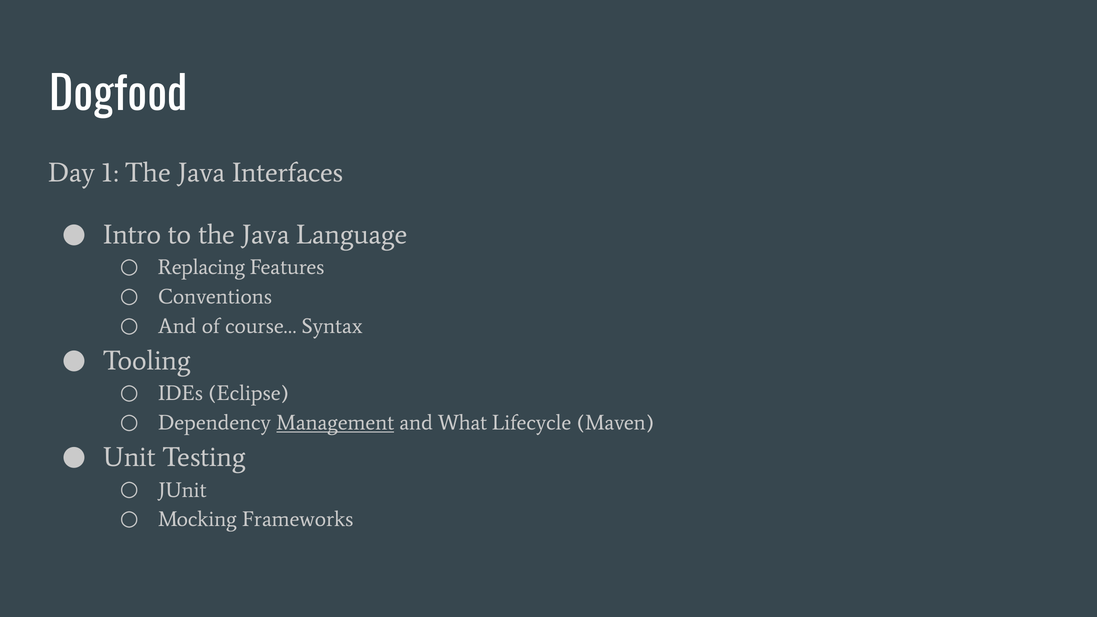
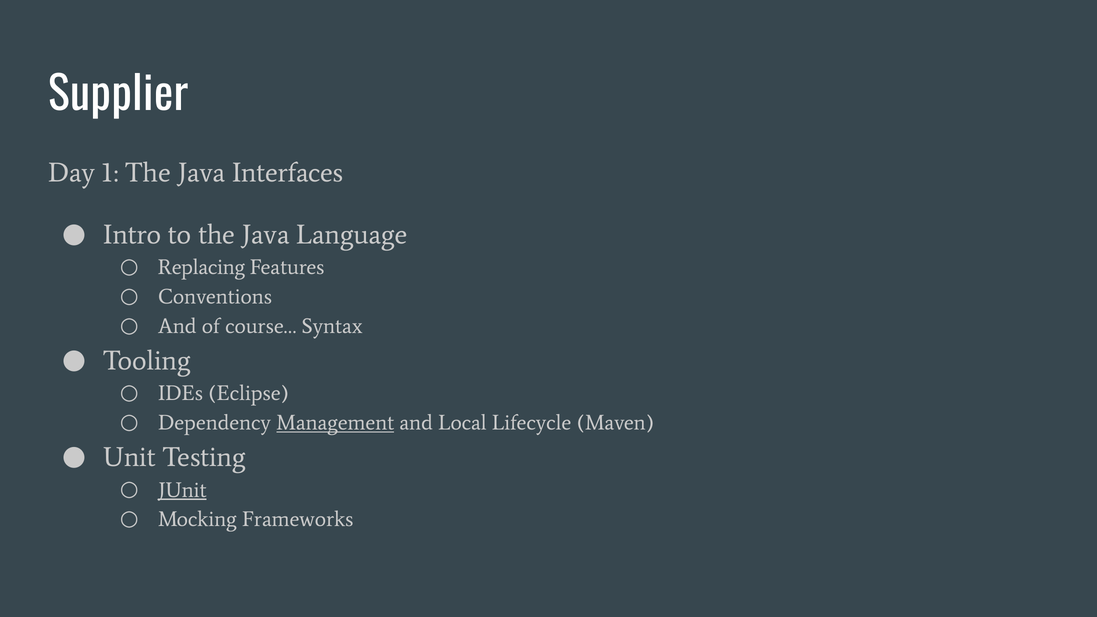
Dogfood: Dogfood -> Supplier (118, 95)
What: What -> Local (462, 423)
JUnit underline: none -> present (182, 490)
